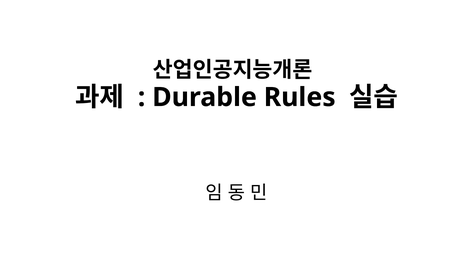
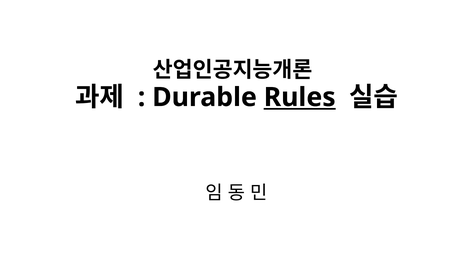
Rules underline: none -> present (300, 97)
